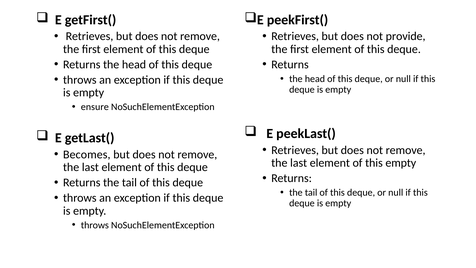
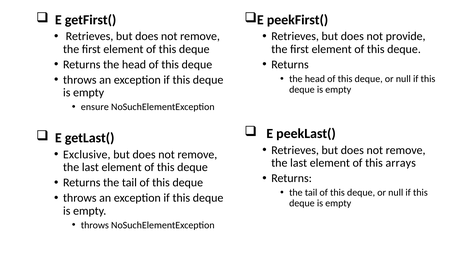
Becomes: Becomes -> Exclusive (87, 154)
this empty: empty -> arrays (401, 163)
